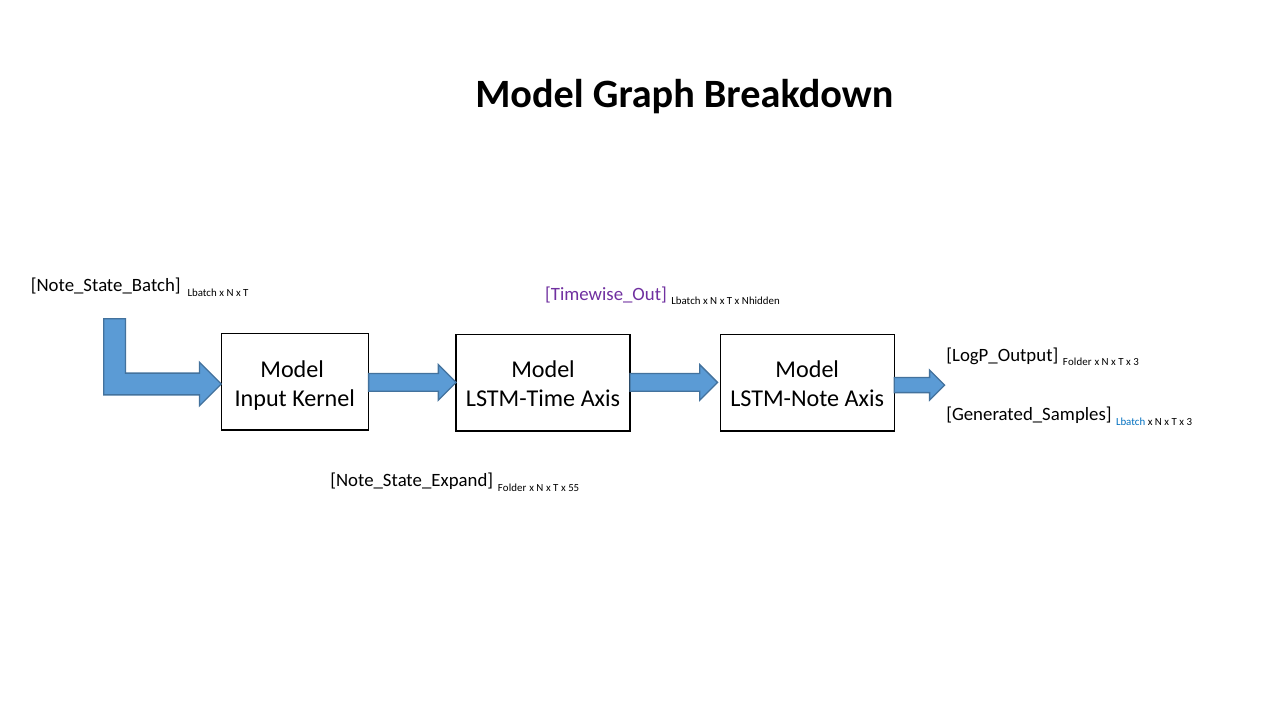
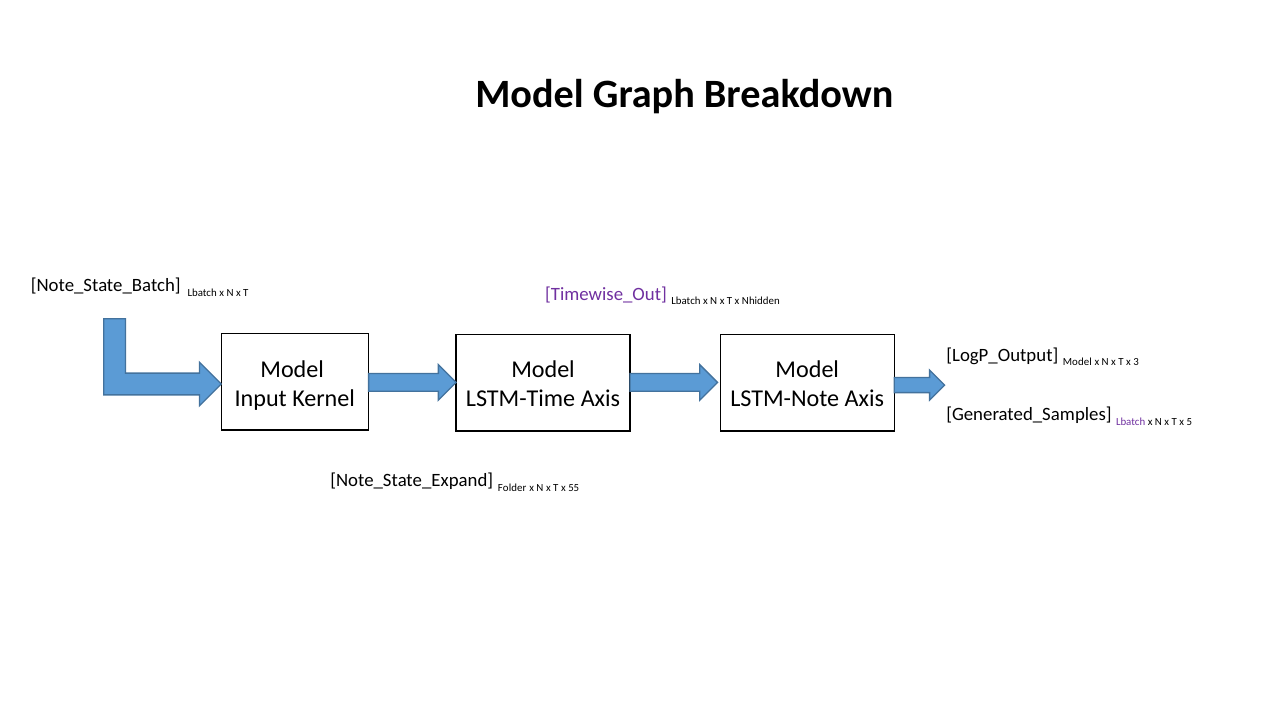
LogP_Output Folder: Folder -> Model (1077, 362)
Lbatch colour: blue -> purple (1131, 422)
3: 3 -> 5 (1189, 422)
